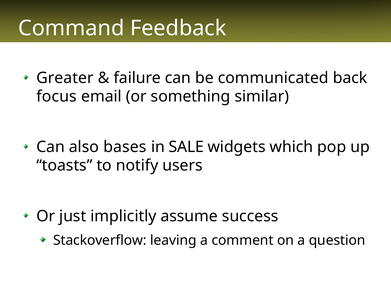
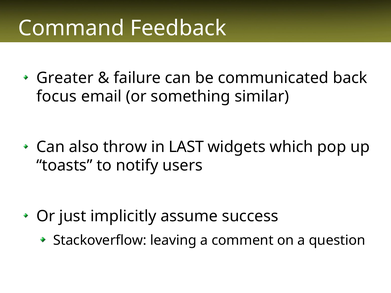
bases: bases -> throw (125, 147)
SALE: SALE -> LAST (186, 147)
